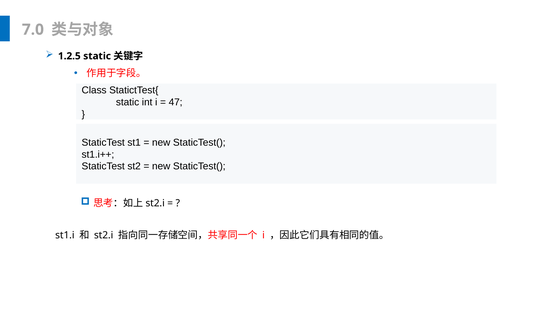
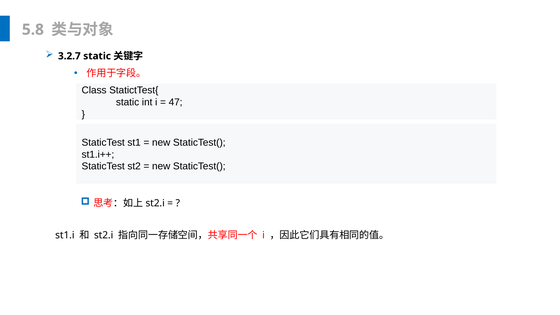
7.0: 7.0 -> 5.8 (33, 30)
1.2.5: 1.2.5 -> 3.2.7 (69, 56)
